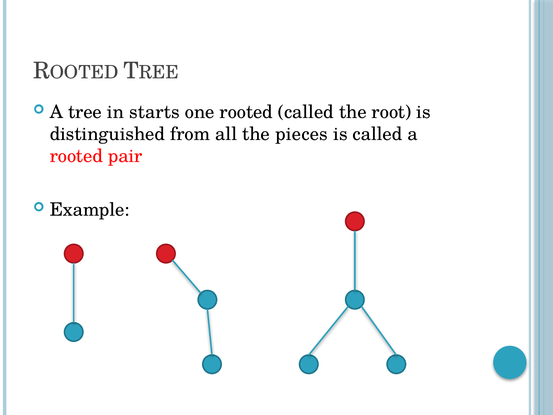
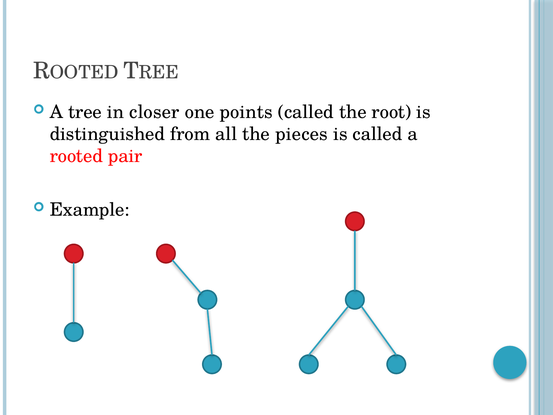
starts: starts -> closer (154, 112)
one rooted: rooted -> points (246, 112)
